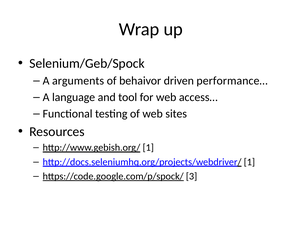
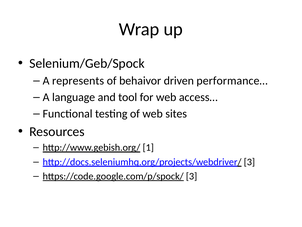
arguments: arguments -> represents (78, 81)
http://docs.seleniumhq.org/projects/webdriver/ 1: 1 -> 3 (249, 162)
